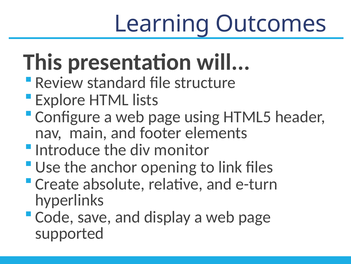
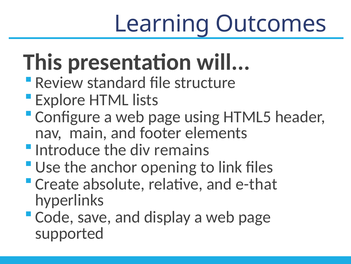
monitor: monitor -> remains (182, 150)
e-turn: e-turn -> e-that (256, 184)
